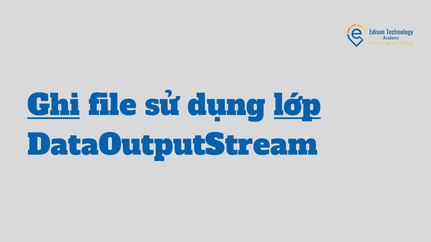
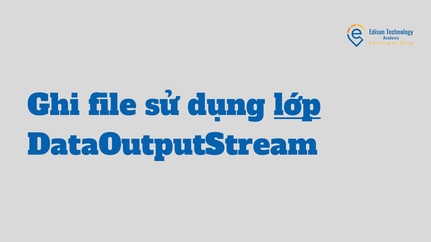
Ghi underline: present -> none (54, 106)
